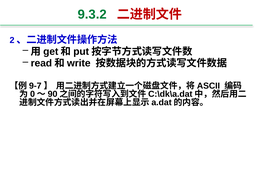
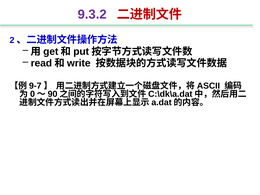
9.3.2 colour: green -> purple (92, 14)
